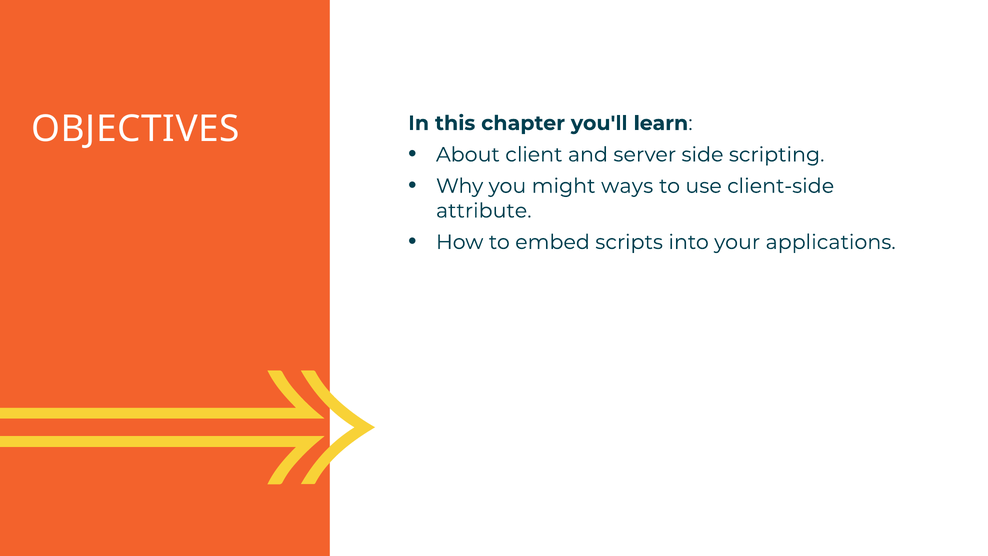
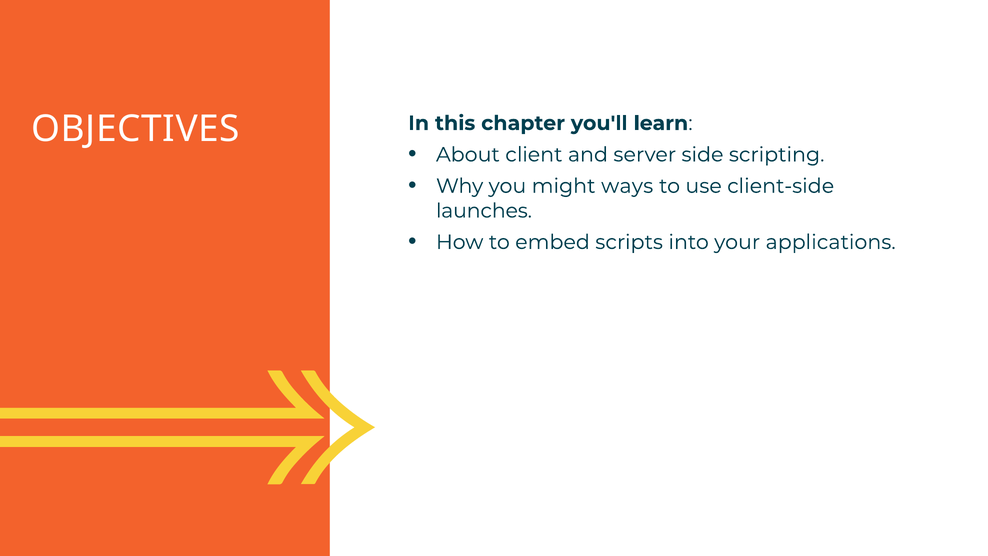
attribute: attribute -> launches (484, 211)
